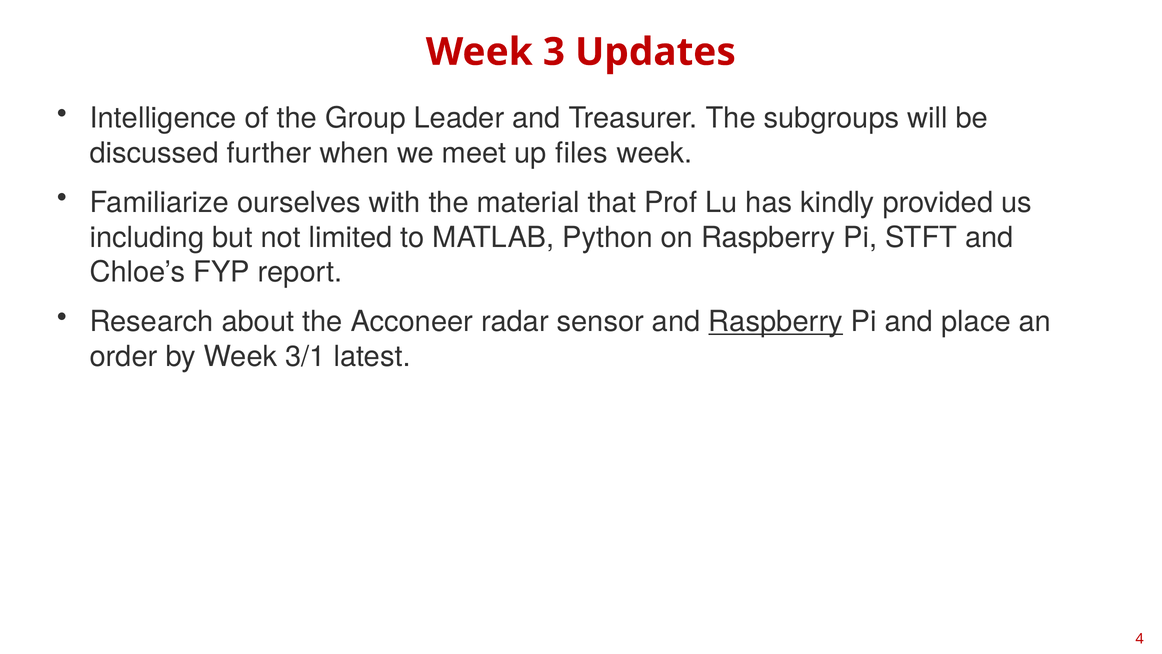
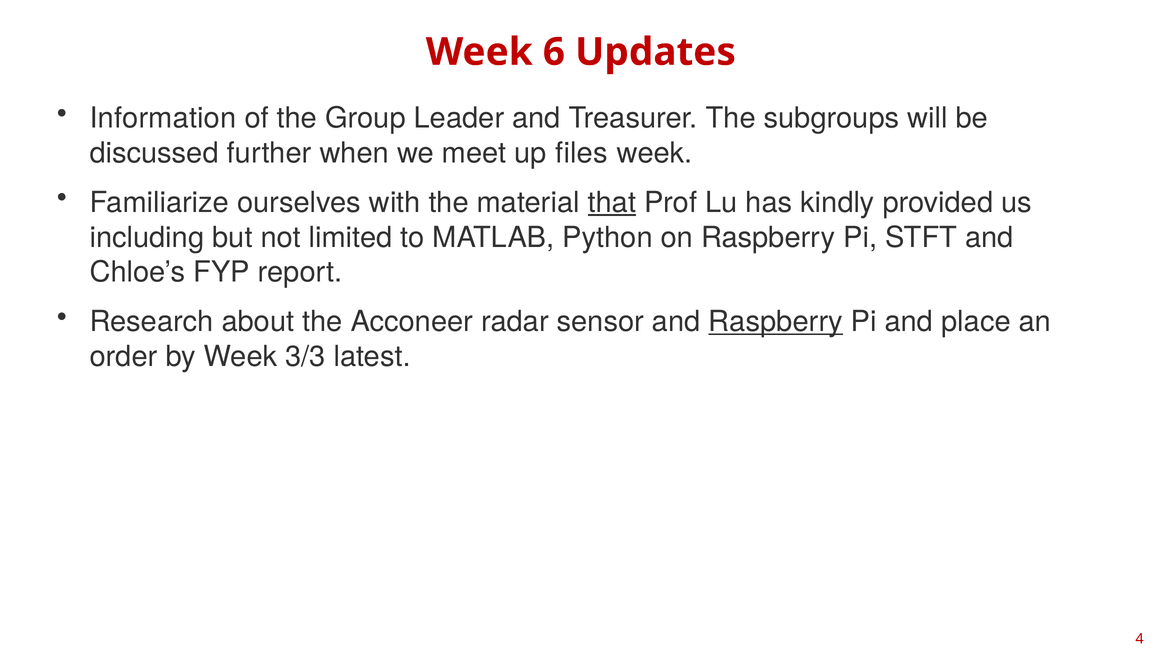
3: 3 -> 6 (554, 52)
Intelligence: Intelligence -> Information (163, 118)
that underline: none -> present (612, 202)
3/1: 3/1 -> 3/3 (305, 356)
